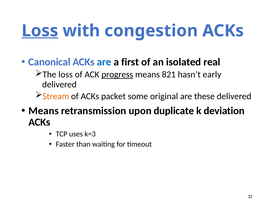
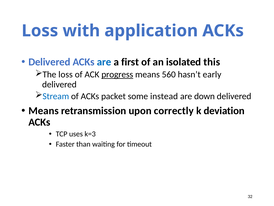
Loss underline: present -> none (40, 31)
congestion: congestion -> application (151, 31)
Canonical: Canonical -> Delivered (49, 62)
real: real -> this (212, 62)
821: 821 -> 560 (169, 74)
Stream colour: orange -> blue (56, 96)
original: original -> instead (164, 96)
these: these -> down (204, 96)
duplicate: duplicate -> correctly (174, 110)
